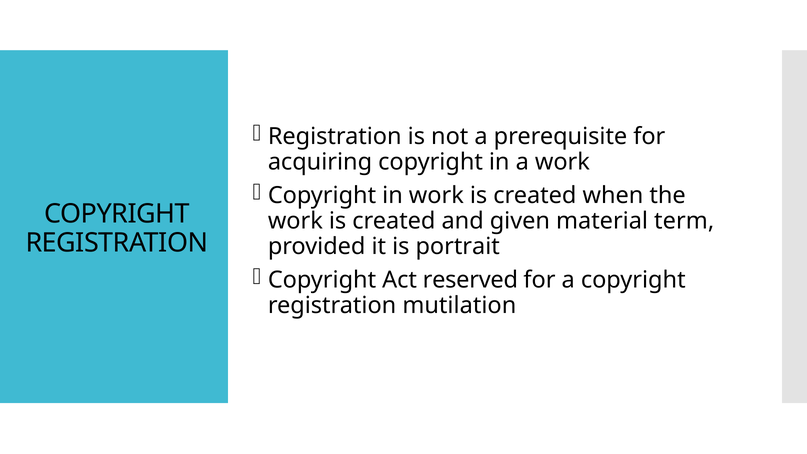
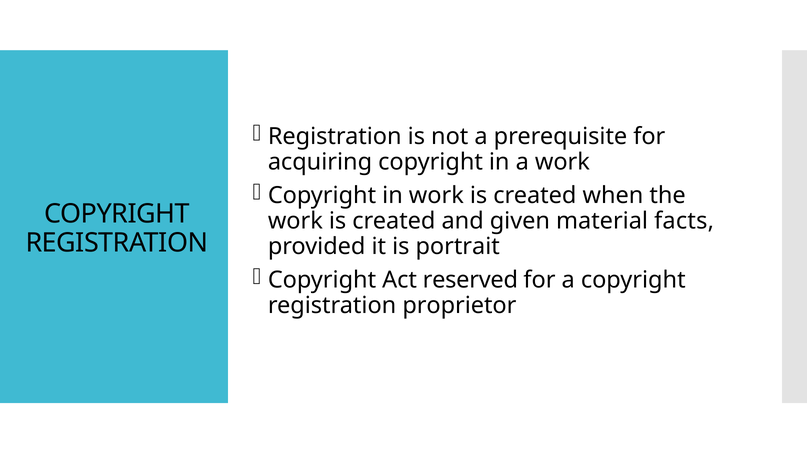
term: term -> facts (684, 221)
mutilation: mutilation -> proprietor (459, 305)
